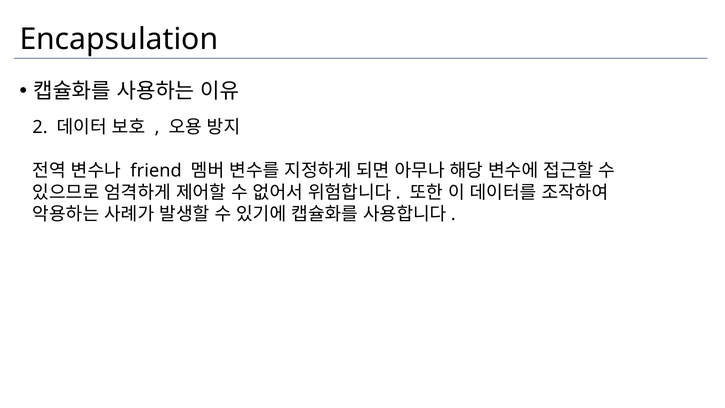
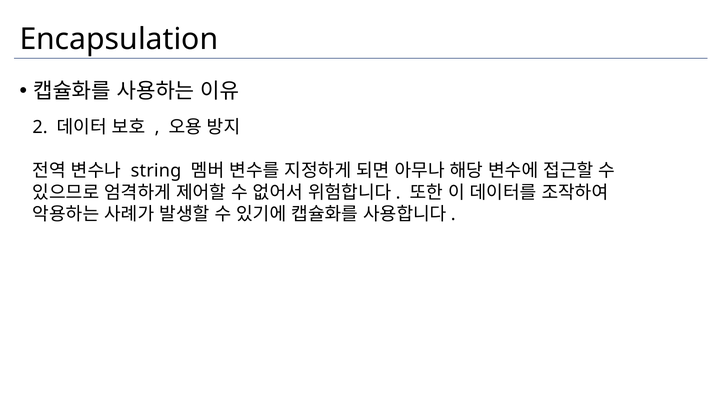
friend: friend -> string (156, 171)
